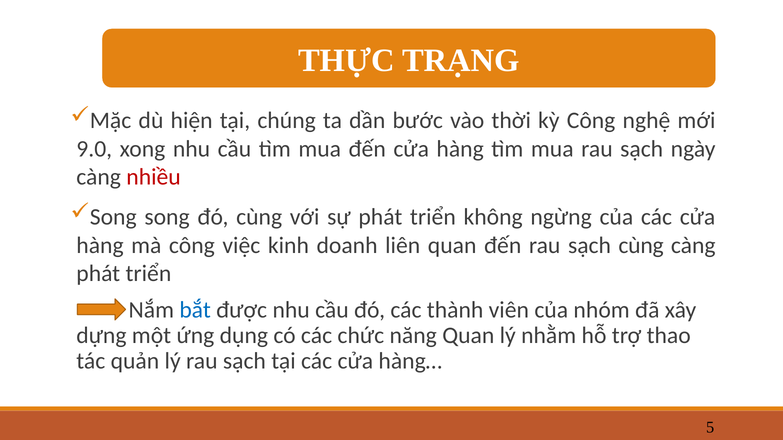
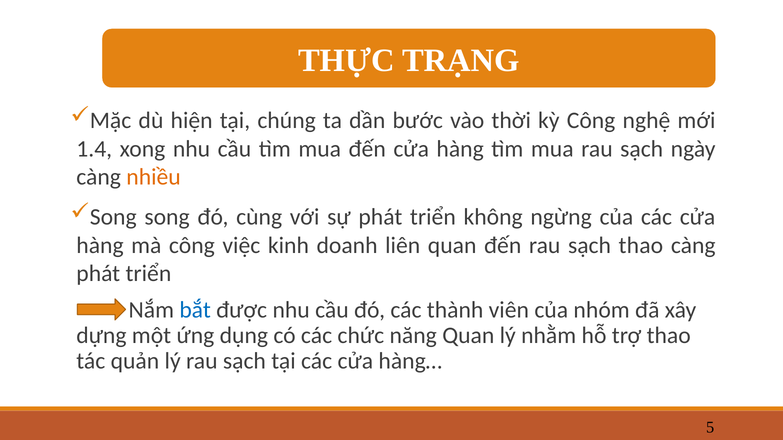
9.0: 9.0 -> 1.4 (94, 149)
nhiều colour: red -> orange (154, 177)
sạch cùng: cùng -> thao (641, 245)
